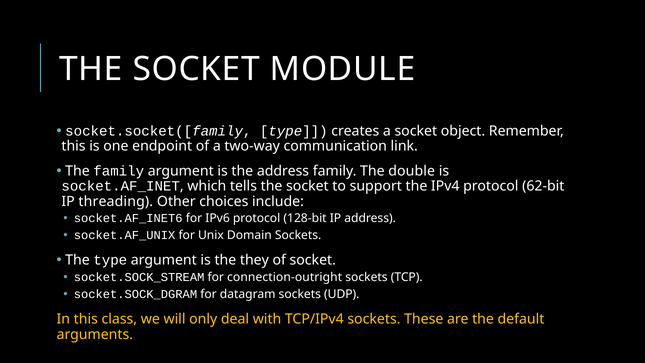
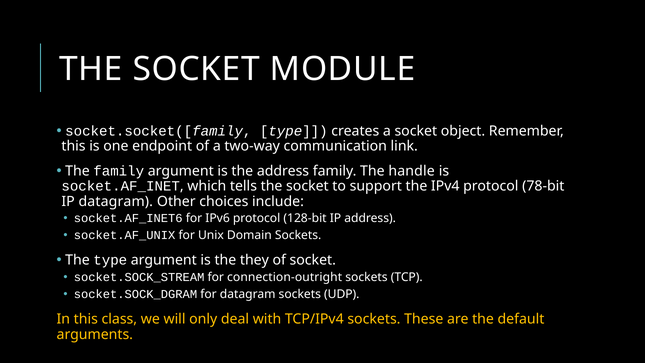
double: double -> handle (412, 171)
62-bit: 62-bit -> 78-bit (543, 186)
IP threading: threading -> datagram (116, 201)
